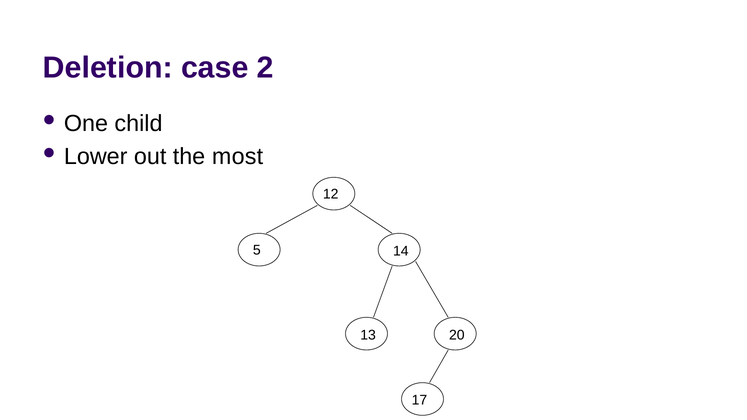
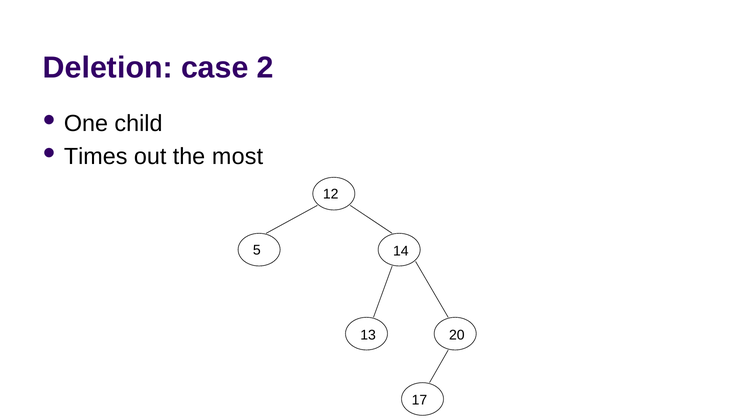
Lower: Lower -> Times (96, 156)
